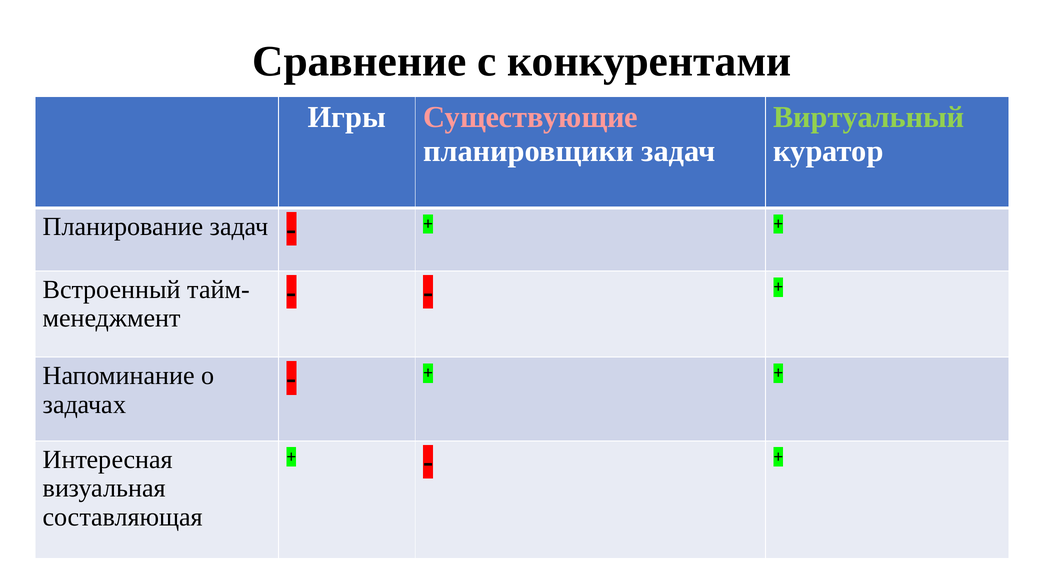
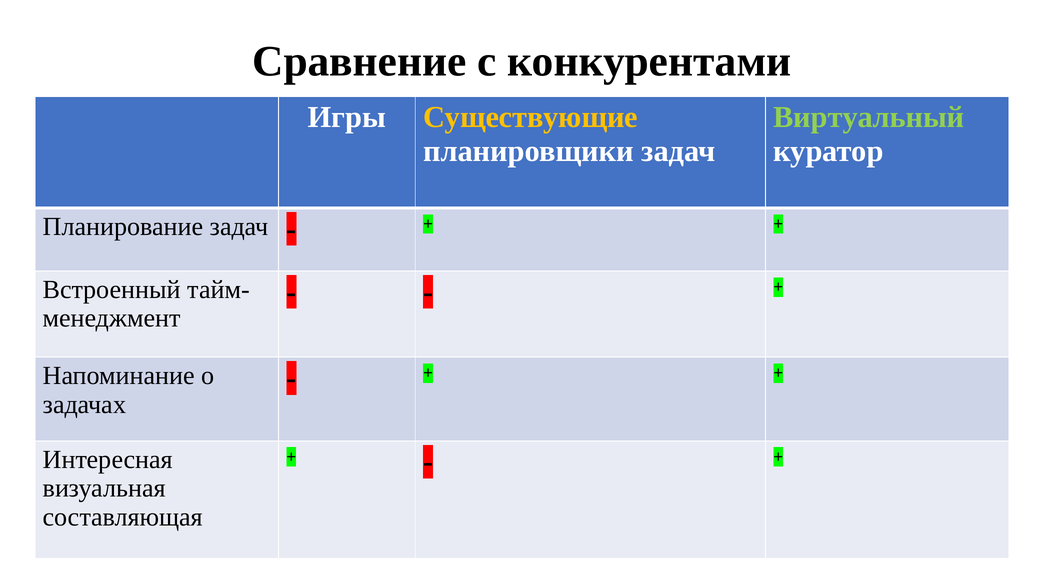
Существующие colour: pink -> yellow (531, 117)
